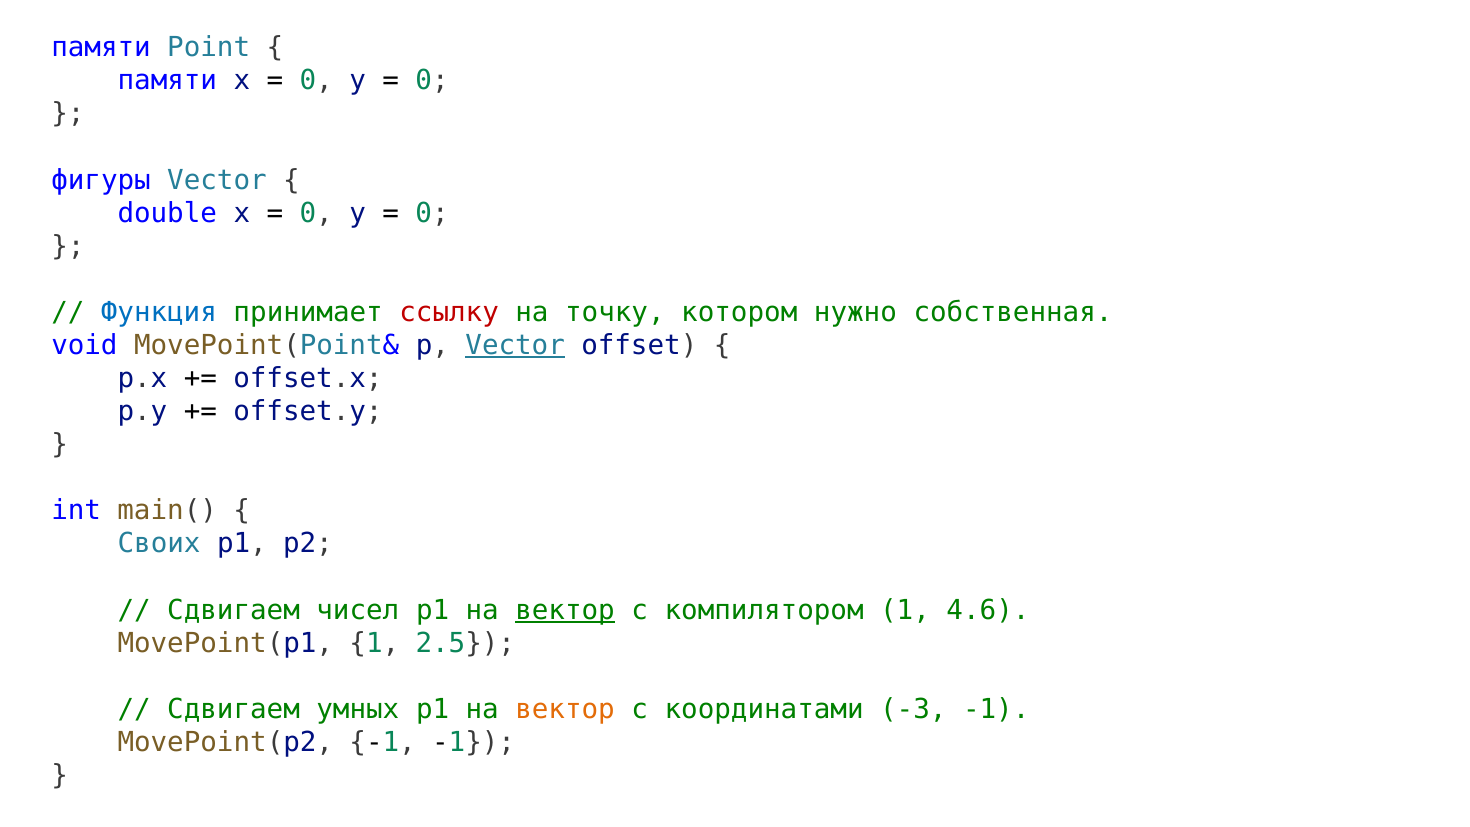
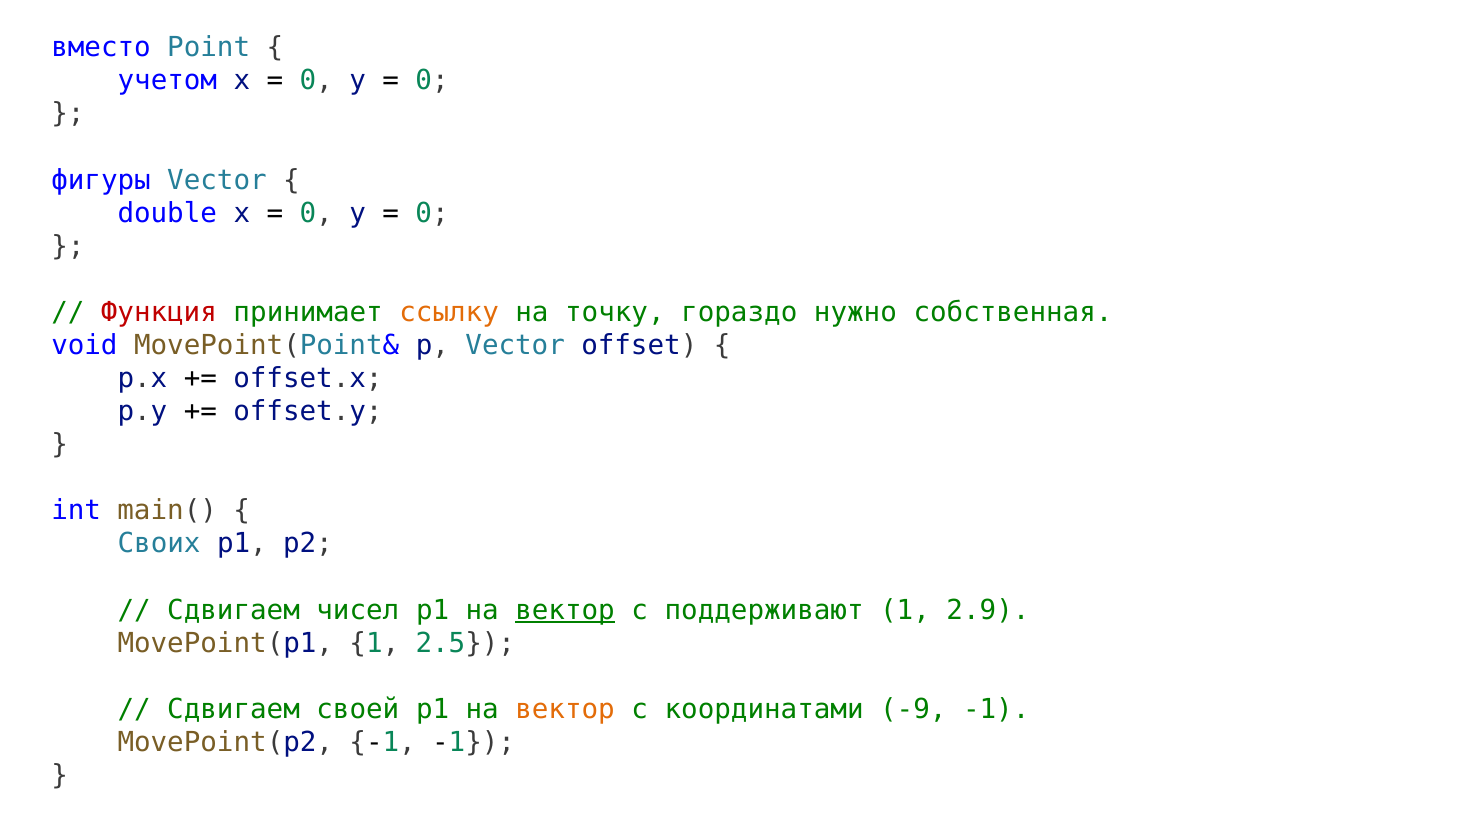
памяти: памяти -> вместо (101, 48)
памяти: памяти -> учетом (167, 81)
Функция colour: blue -> red (159, 312)
ссылку colour: red -> orange (449, 312)
котором: котором -> гораздо (739, 312)
Vector underline: present -> none (515, 345)
компилятором: компилятором -> поддерживают (764, 610)
4.6: 4.6 -> 2.9 (988, 610)
умных: умных -> своей (358, 709)
-3: -3 -> -9 (913, 709)
